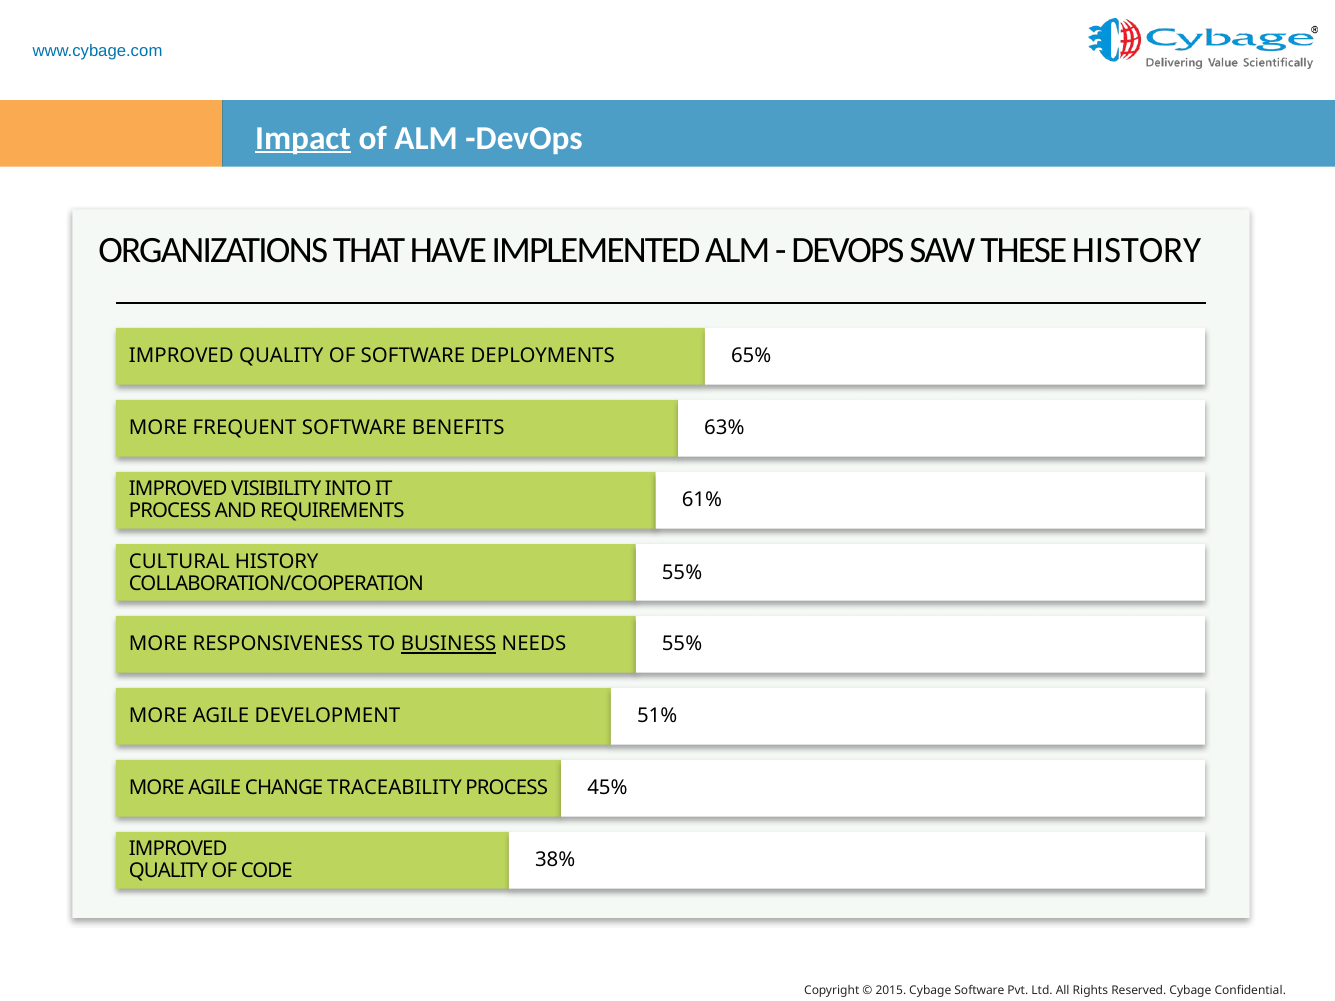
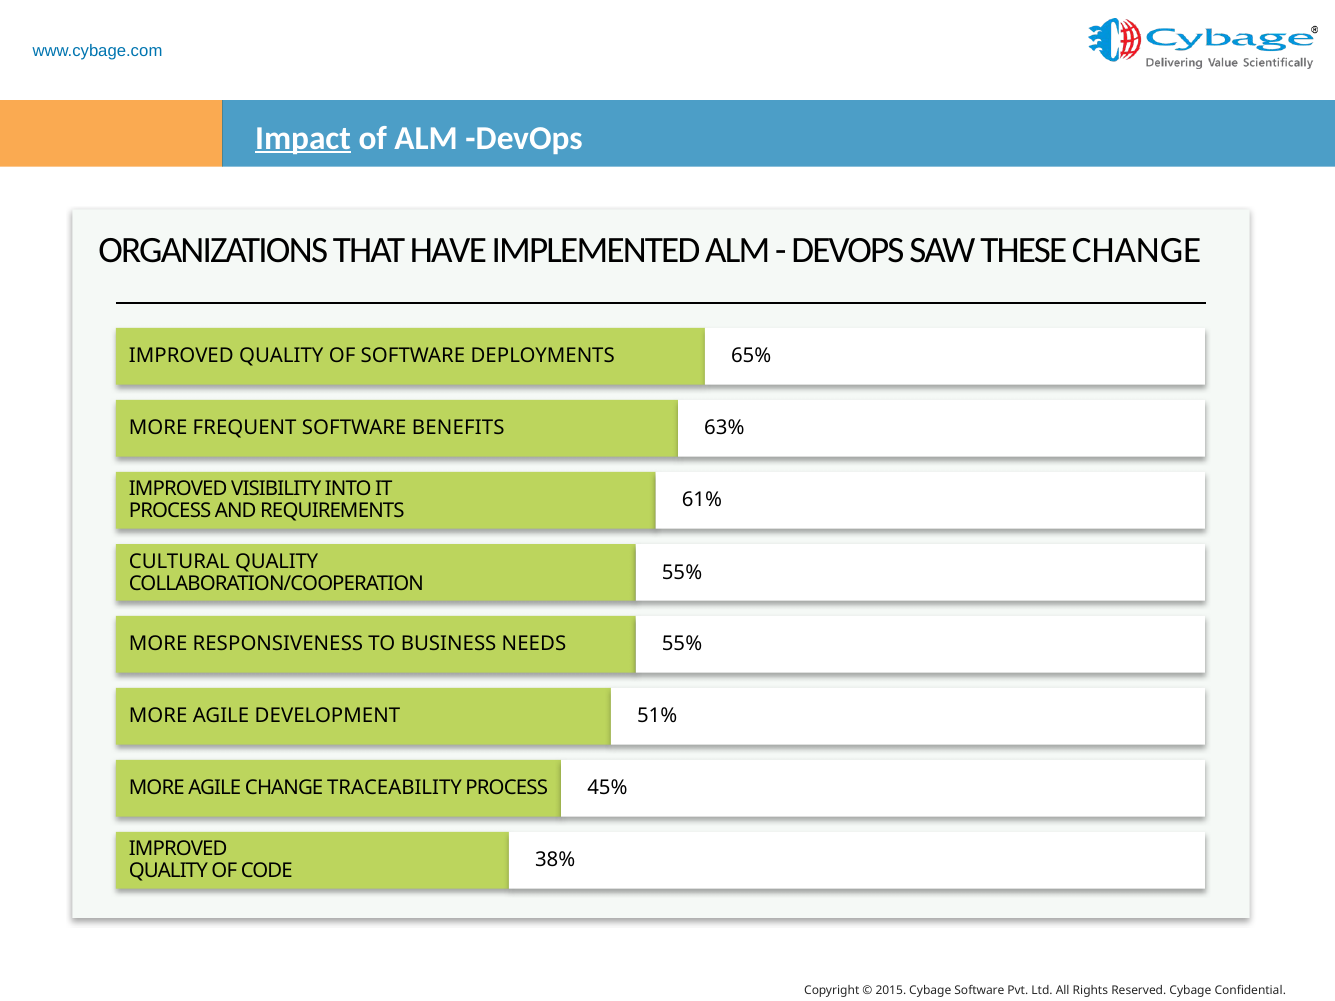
THESE HISTORY: HISTORY -> CHANGE (1137, 250)
CULTURAL HISTORY: HISTORY -> QUALITY (277, 561)
BUSINESS underline: present -> none (449, 644)
